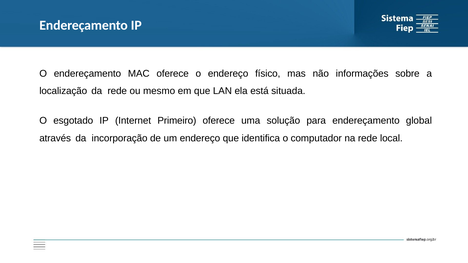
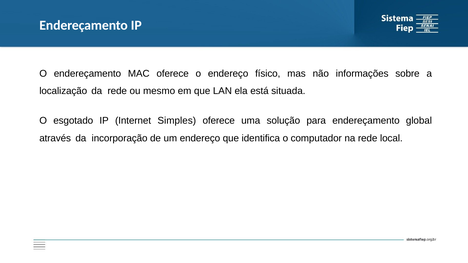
Primeiro: Primeiro -> Simples (177, 121)
